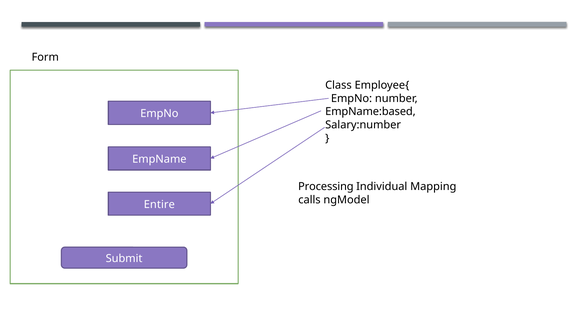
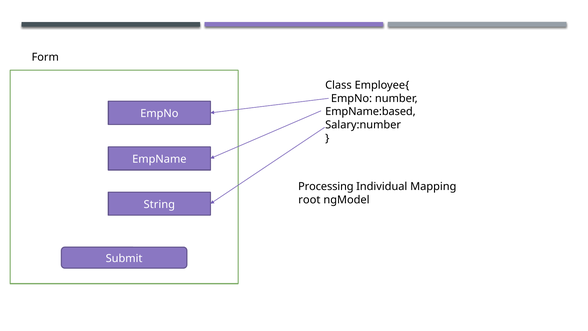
calls: calls -> root (309, 200)
Entire: Entire -> String (159, 204)
